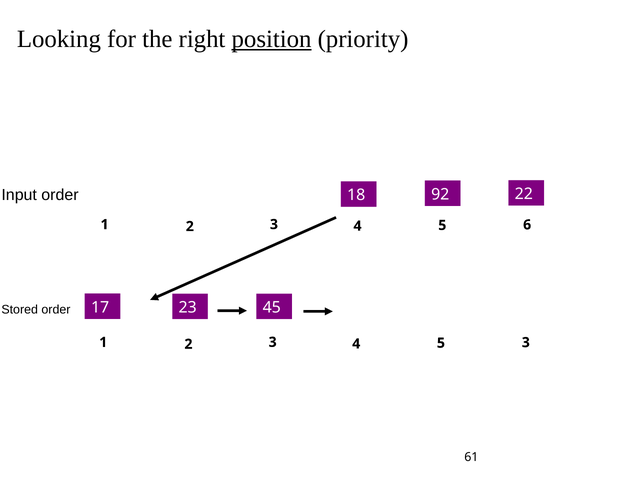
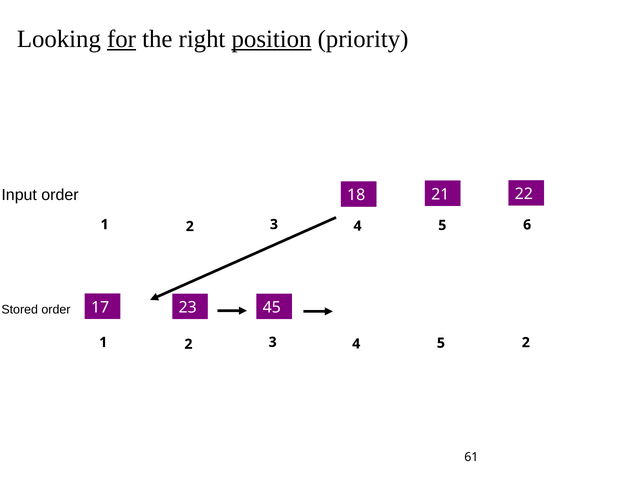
for underline: none -> present (122, 39)
92: 92 -> 21 (440, 194)
2 3: 3 -> 2 (526, 343)
